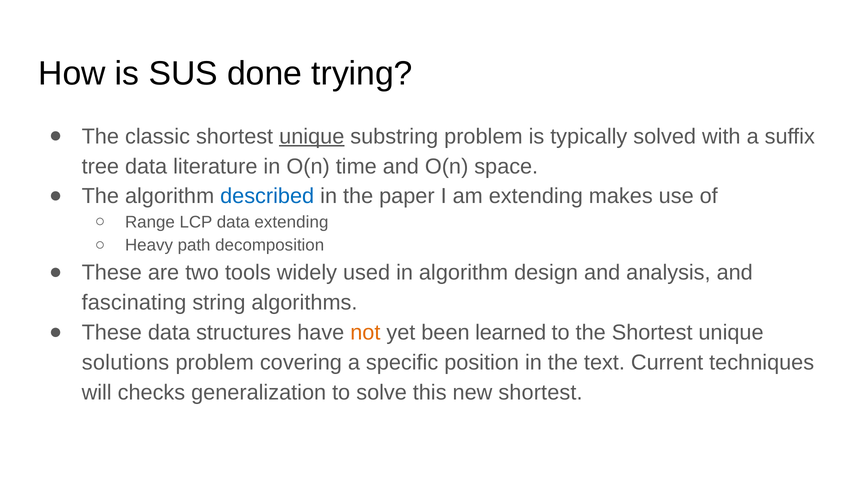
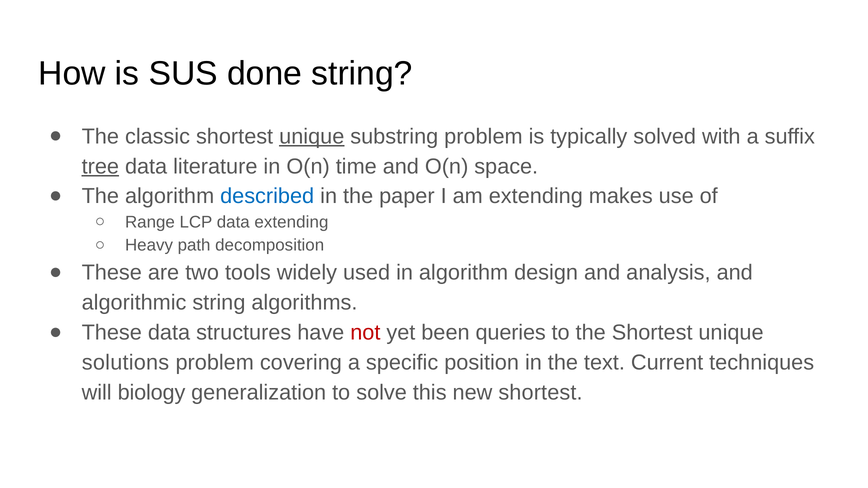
done trying: trying -> string (362, 74)
tree underline: none -> present (100, 166)
fascinating: fascinating -> algorithmic (134, 303)
not colour: orange -> red (365, 333)
learned: learned -> queries (511, 333)
checks: checks -> biology (152, 393)
